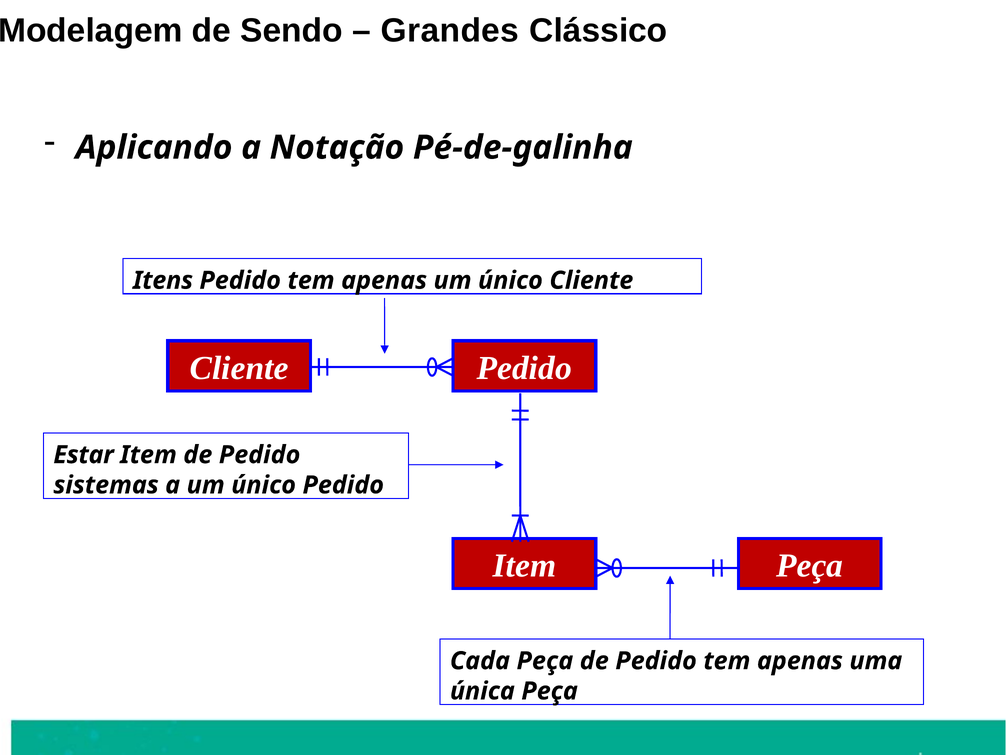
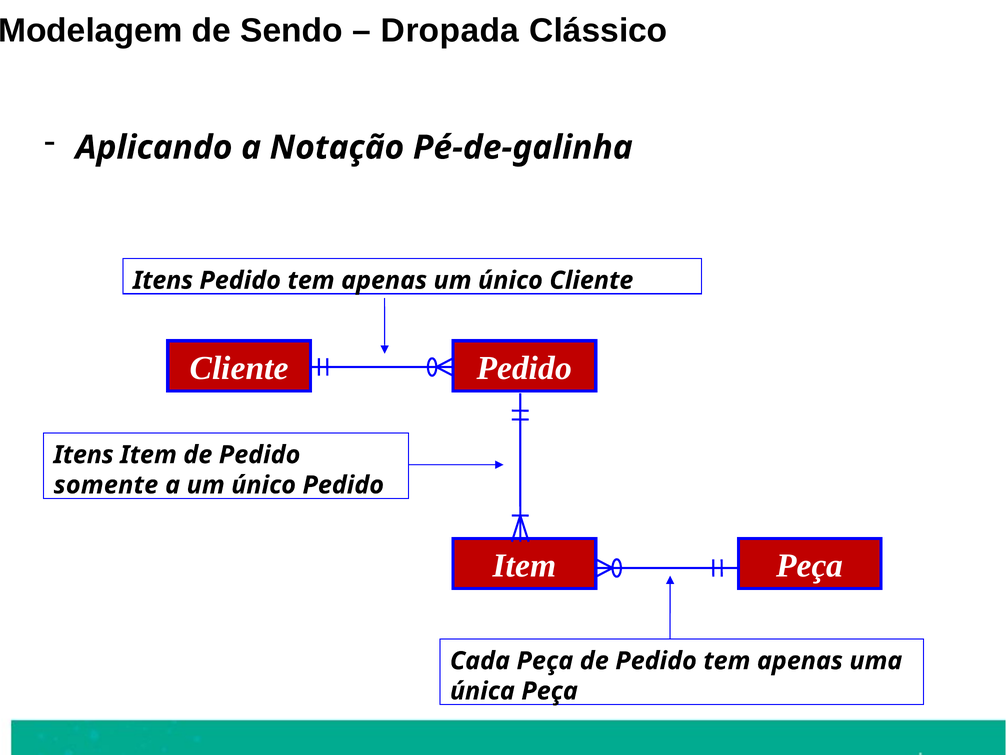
Grandes: Grandes -> Dropada (450, 31)
Estar: Estar -> Itens (84, 455)
sistemas: sistemas -> somente (106, 485)
